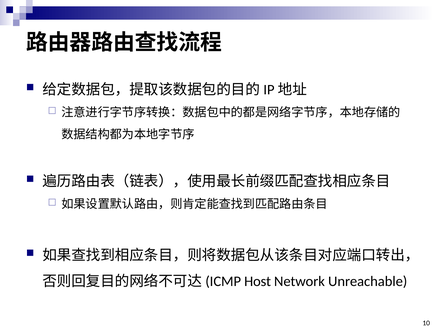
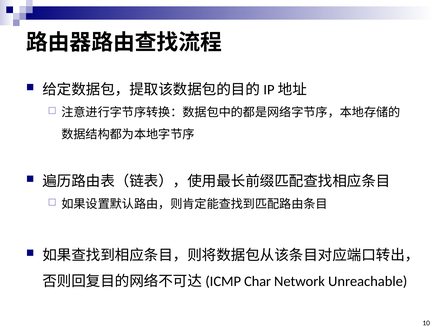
Host: Host -> Char (258, 281)
